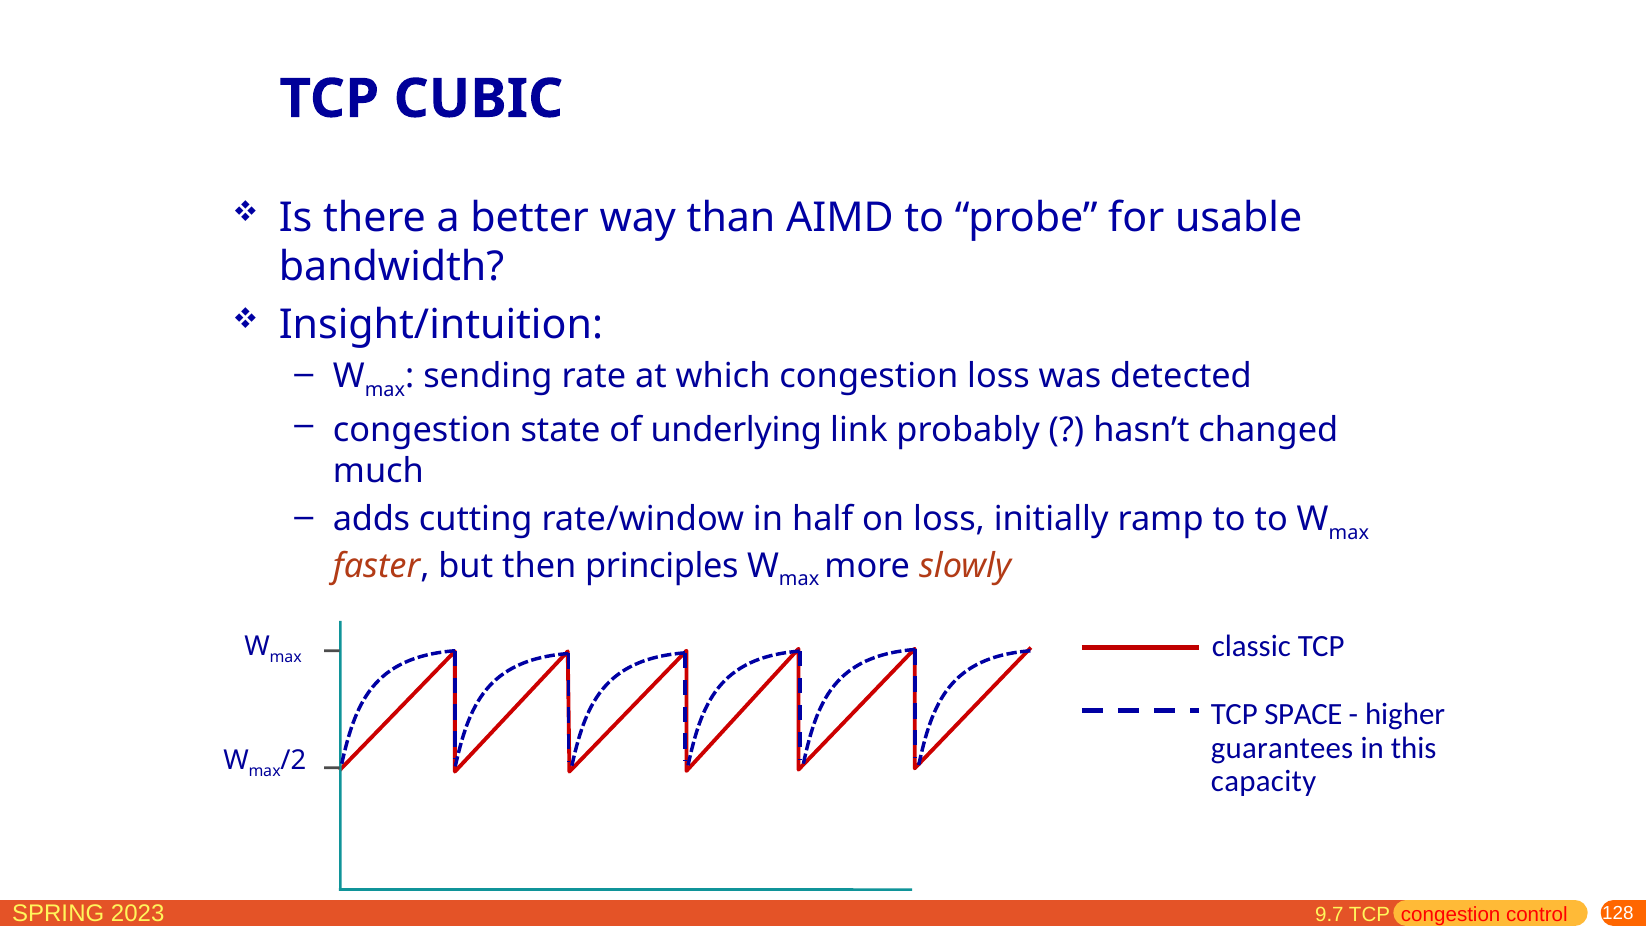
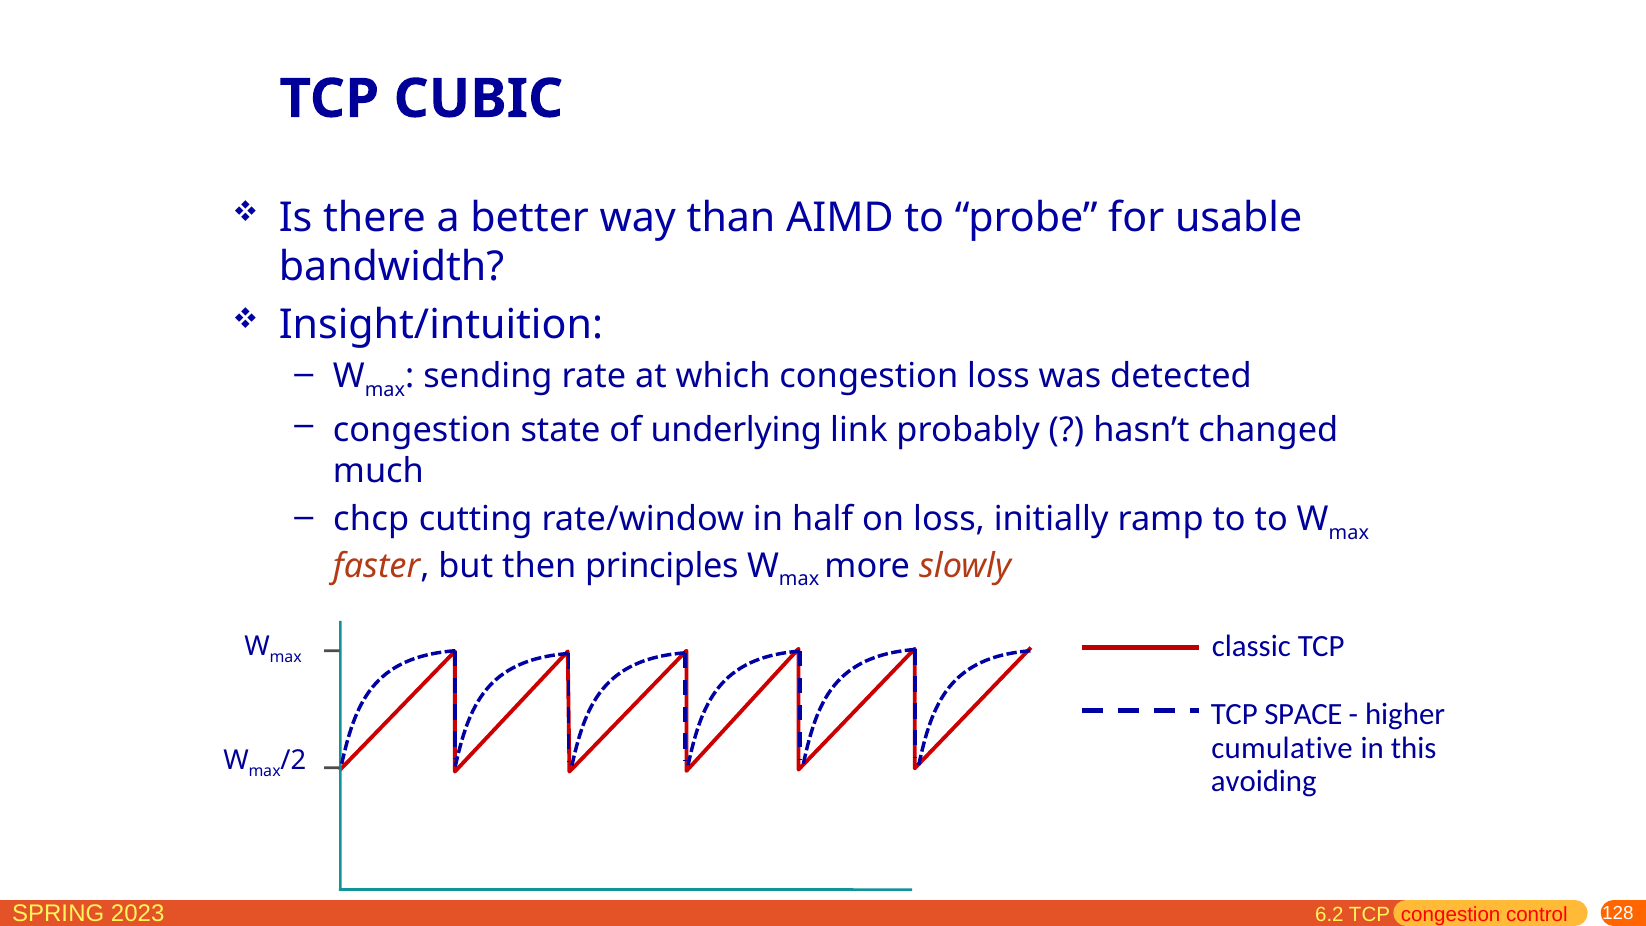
adds: adds -> chcp (371, 519)
guarantees: guarantees -> cumulative (1282, 748)
capacity: capacity -> avoiding (1264, 781)
9.7: 9.7 -> 6.2 (1329, 914)
